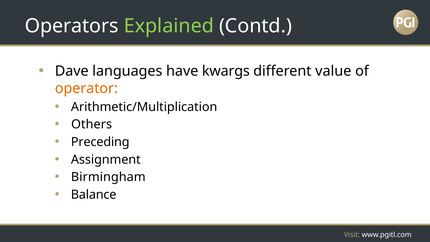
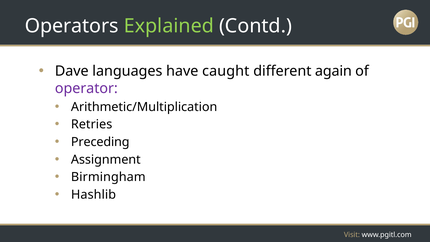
kwargs: kwargs -> caught (226, 71)
value: value -> again (333, 71)
operator colour: orange -> purple (86, 88)
Others: Others -> Retries (92, 124)
Balance: Balance -> Hashlib (94, 195)
